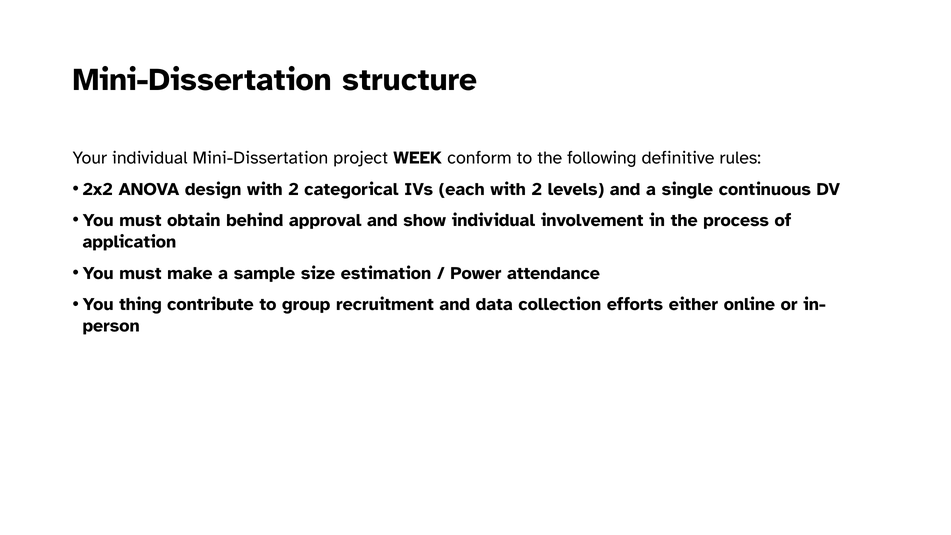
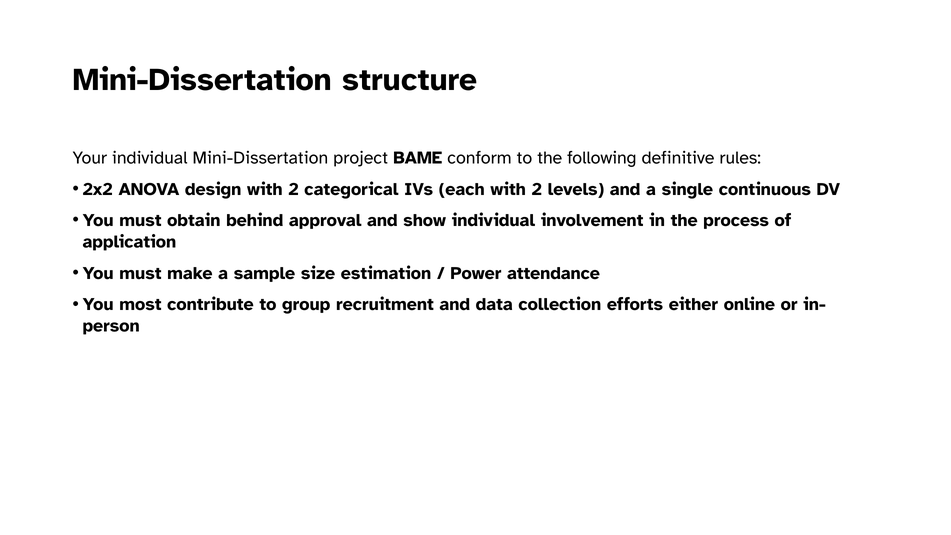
WEEK: WEEK -> BAME (418, 158)
thing: thing -> most (140, 305)
